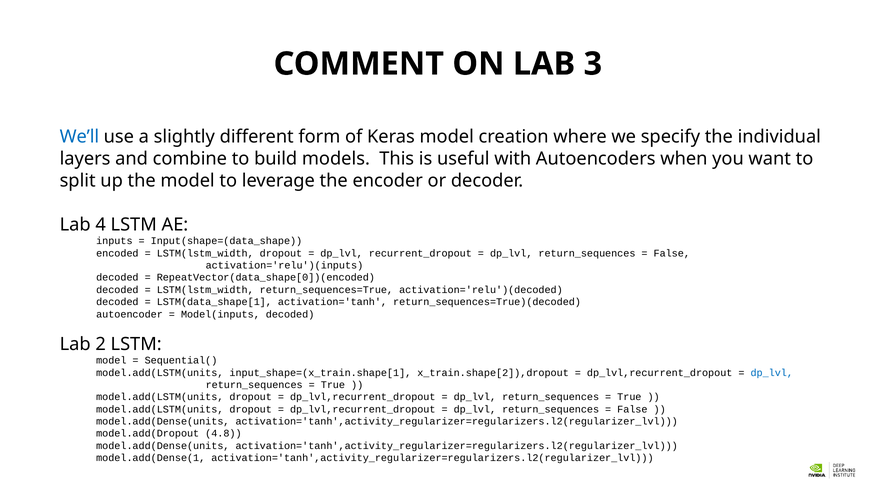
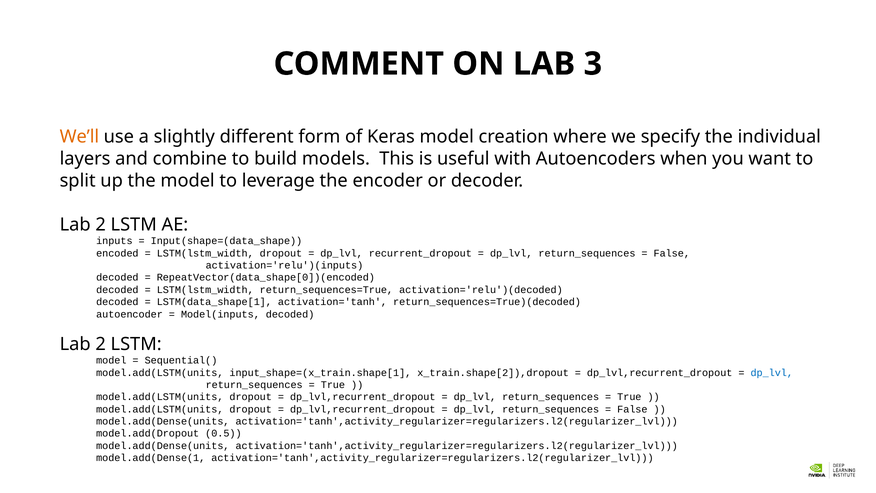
We’ll colour: blue -> orange (79, 137)
4: 4 -> 2 (101, 224)
4.8: 4.8 -> 0.5 (223, 433)
